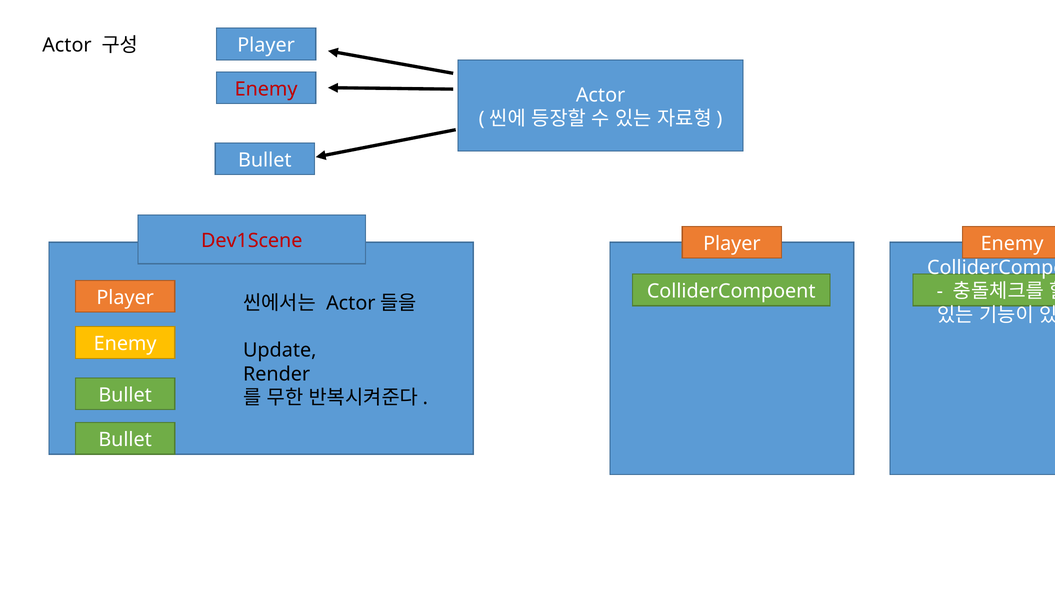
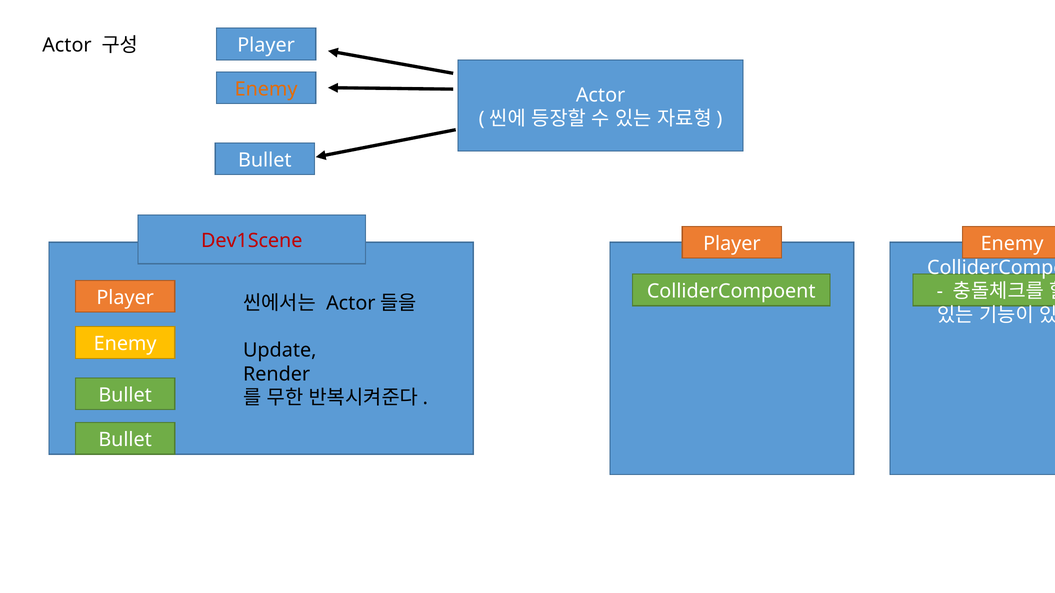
Enemy colour: red -> orange (266, 89)
